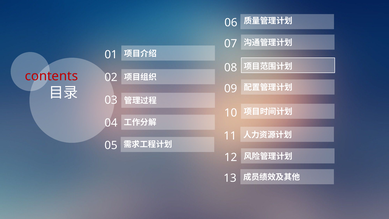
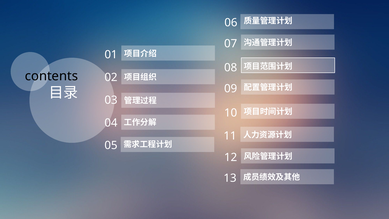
contents colour: red -> black (51, 76)
